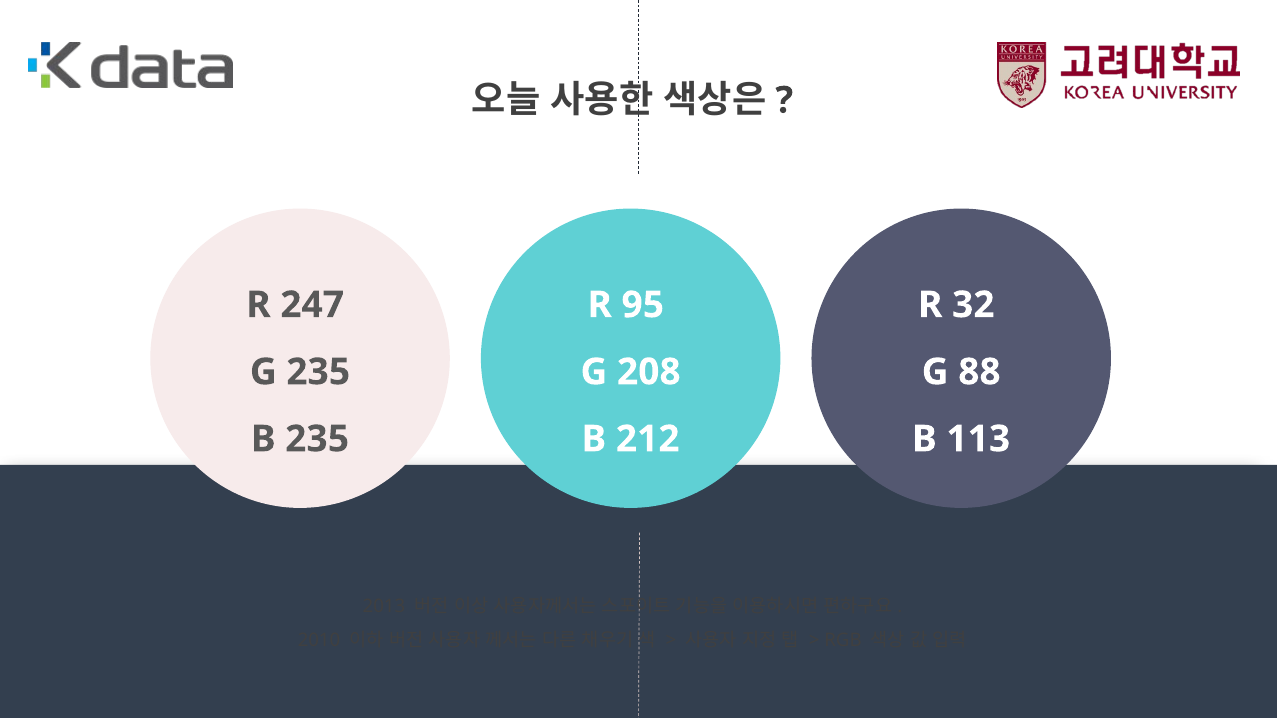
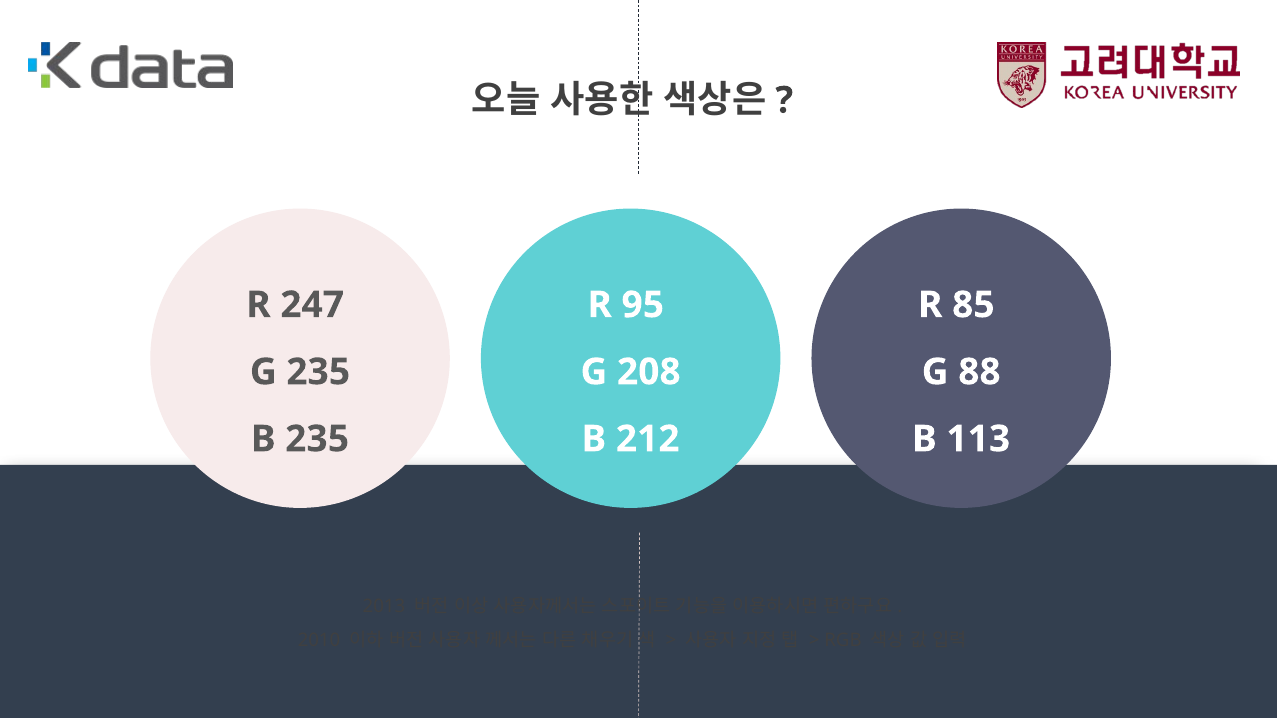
32: 32 -> 85 (973, 305)
